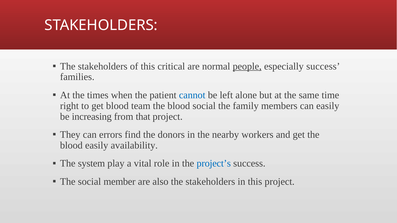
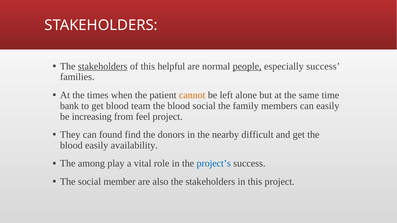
stakeholders underline: none -> present (103, 66)
critical: critical -> helpful (171, 66)
cannot colour: blue -> orange (192, 95)
right: right -> bank (69, 106)
that: that -> feel (143, 117)
errors: errors -> found (111, 135)
workers: workers -> difficult (257, 135)
system: system -> among (91, 164)
